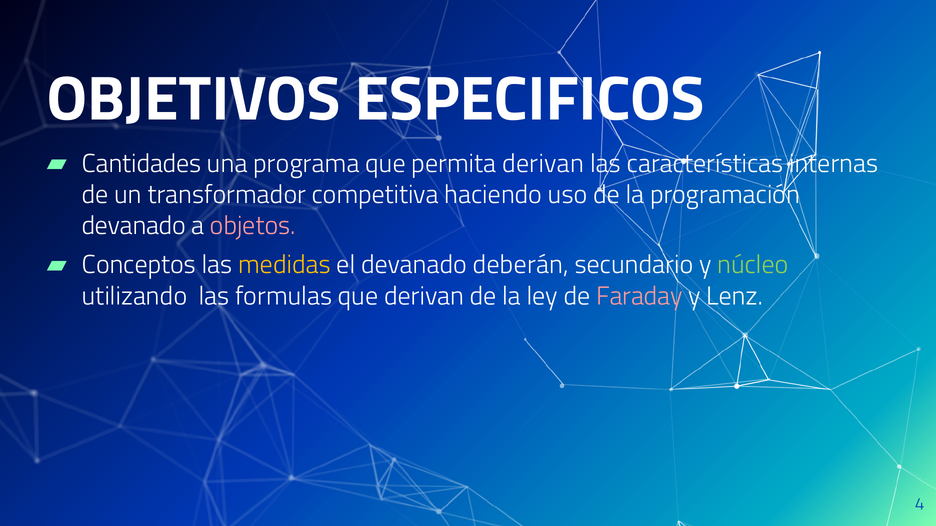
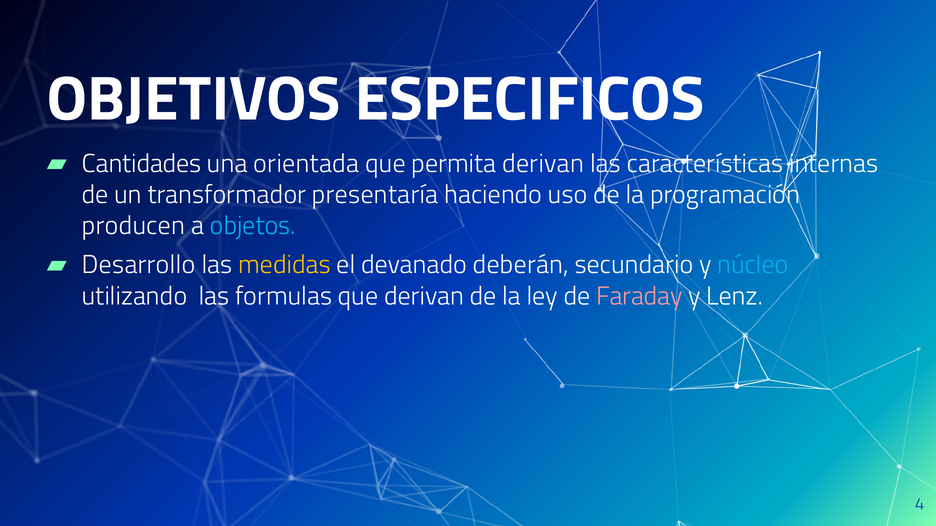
programa: programa -> orientada (306, 164)
competitiva: competitiva -> presentaría (375, 195)
devanado: devanado -> producen (134, 226)
objetos colour: pink -> light blue (253, 226)
Conceptos: Conceptos -> Desarrollo (139, 265)
núcleo colour: light green -> light blue (753, 265)
